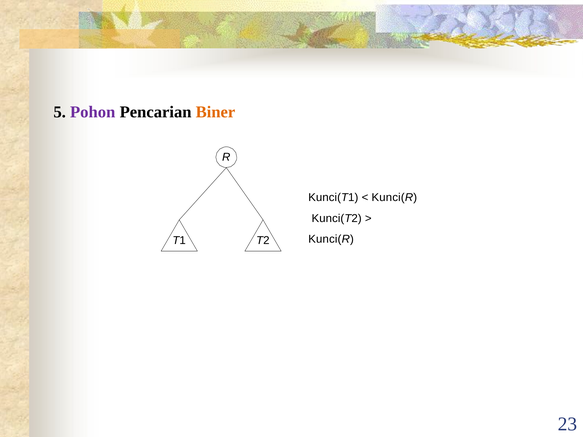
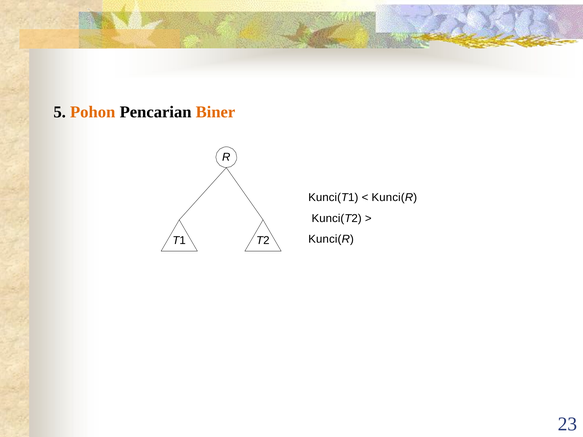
Pohon colour: purple -> orange (93, 112)
